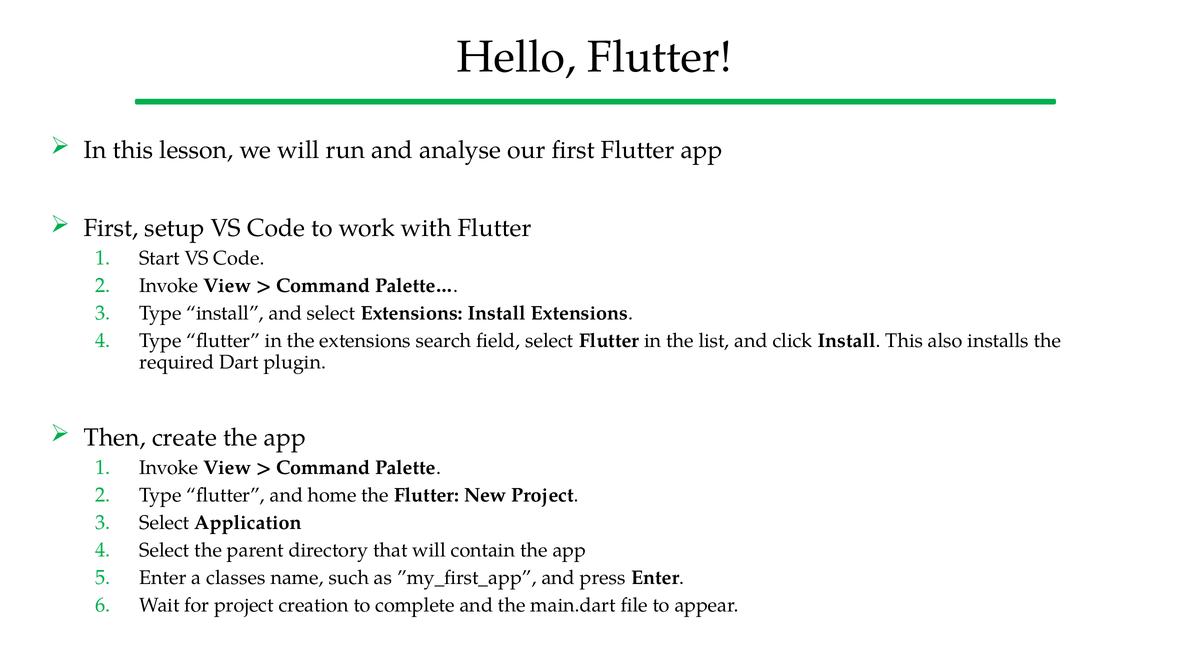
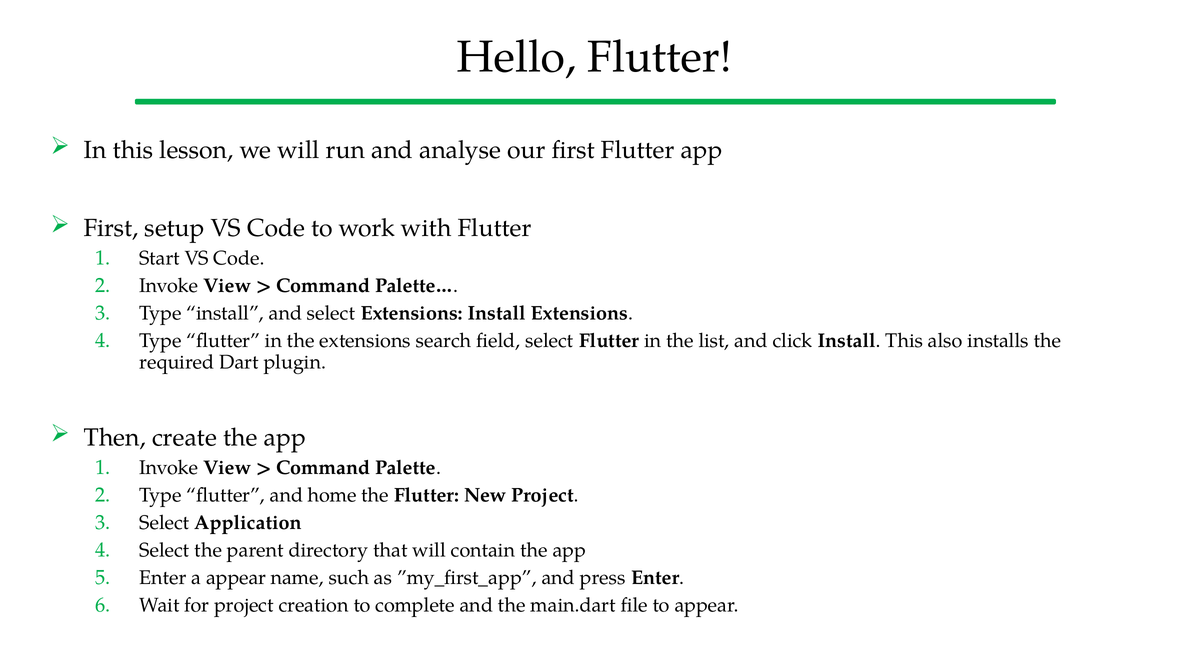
a classes: classes -> appear (236, 578)
